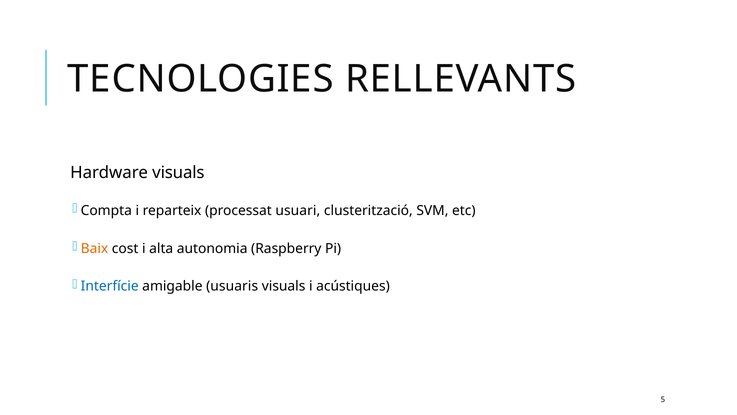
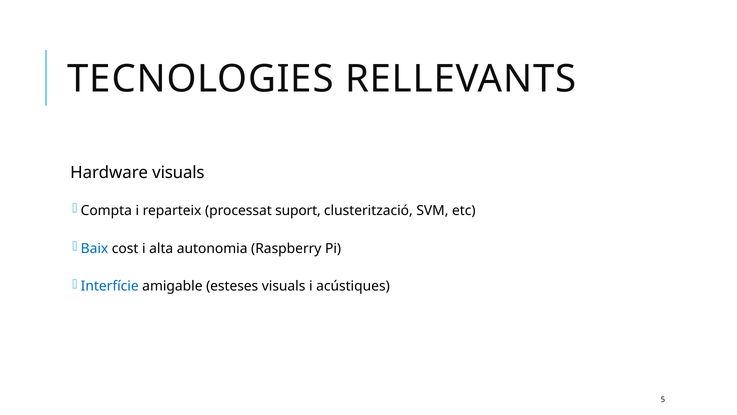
usuari: usuari -> suport (298, 210)
Baix colour: orange -> blue (94, 248)
usuaris: usuaris -> esteses (232, 286)
